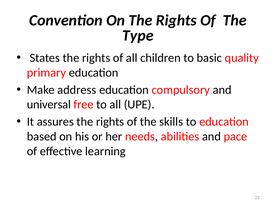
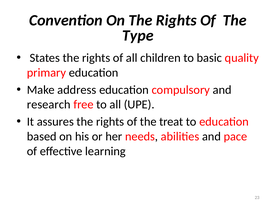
universal: universal -> research (49, 105)
skills: skills -> treat (171, 122)
